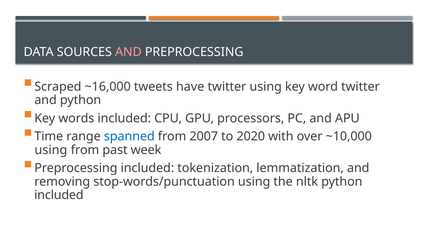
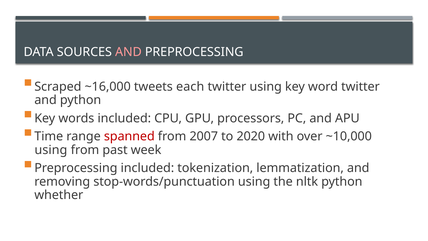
have: have -> each (190, 87)
spanned colour: blue -> red (129, 136)
included: included -> whether (59, 195)
